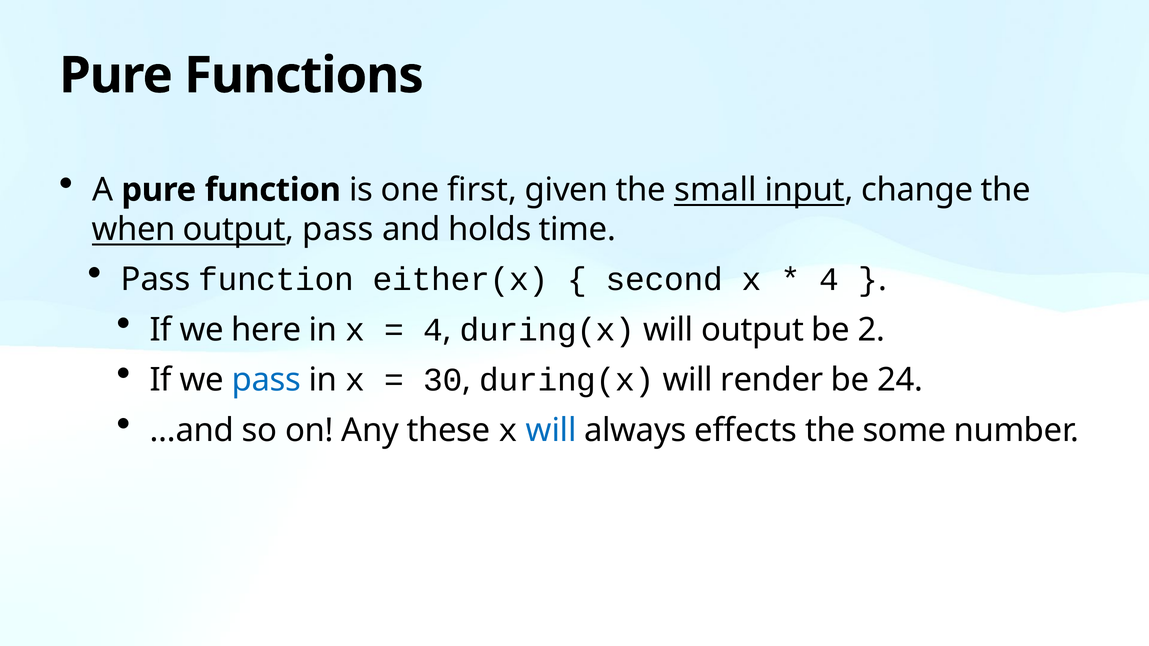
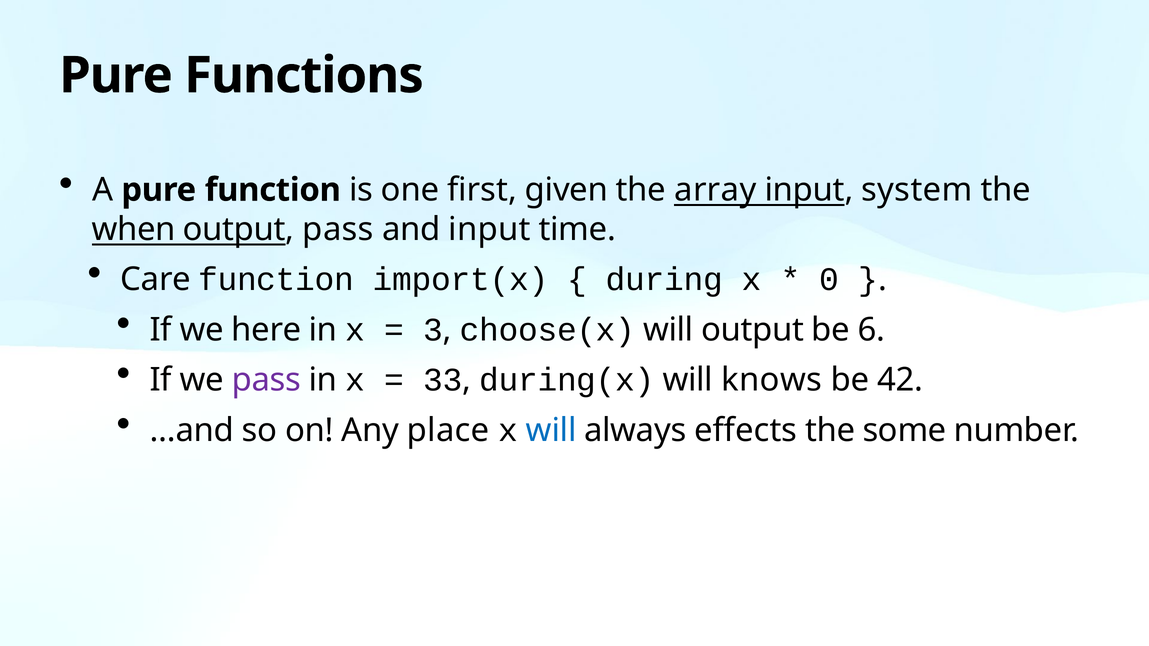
small: small -> array (715, 190)
change: change -> system (917, 190)
and holds: holds -> input (490, 229)
Pass: Pass -> Care (156, 280)
either(x: either(x -> import(x (461, 280)
second: second -> during (664, 280)
4: 4 -> 0 (829, 280)
4: 4 -> 3 (433, 330)
during(x: during(x -> choose(x (547, 330)
2: 2 -> 6 (871, 330)
pass colour: blue -> purple (266, 380)
30: 30 -> 33 (443, 380)
render: render -> knows (772, 380)
24: 24 -> 42 (900, 380)
these: these -> place (448, 431)
